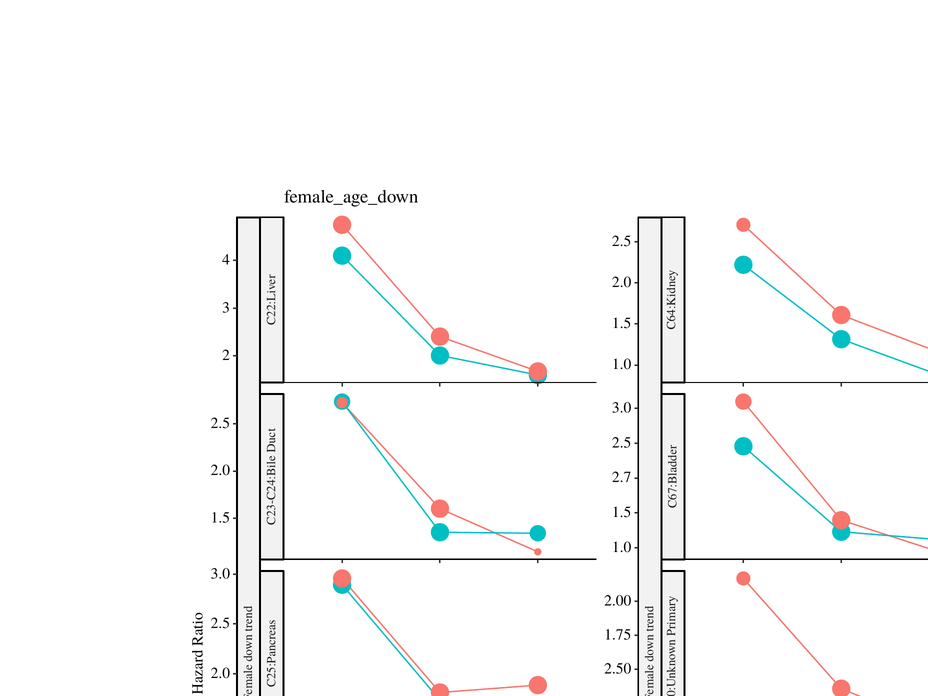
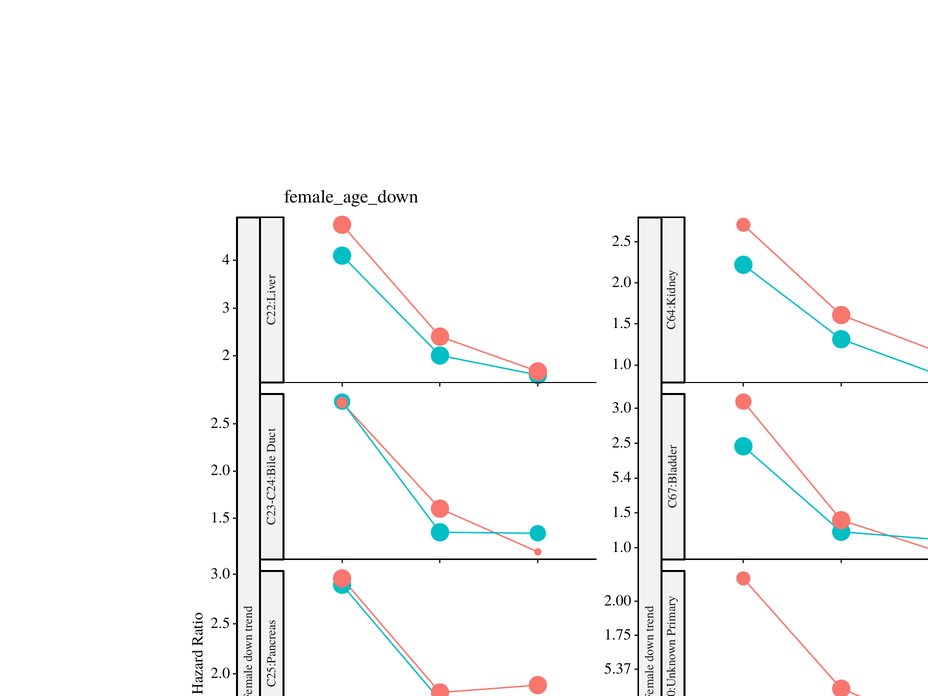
2.7: 2.7 -> 5.4 (622, 477)
2.50: 2.50 -> 5.37 (618, 669)
